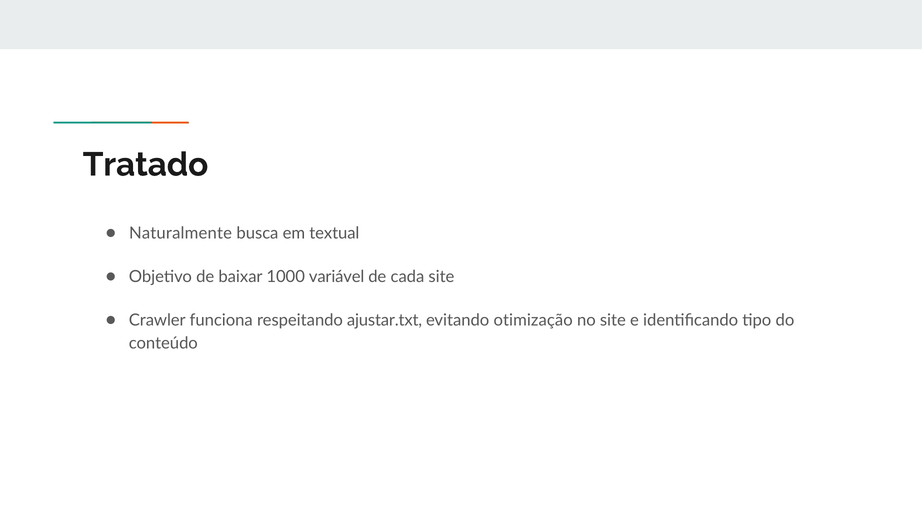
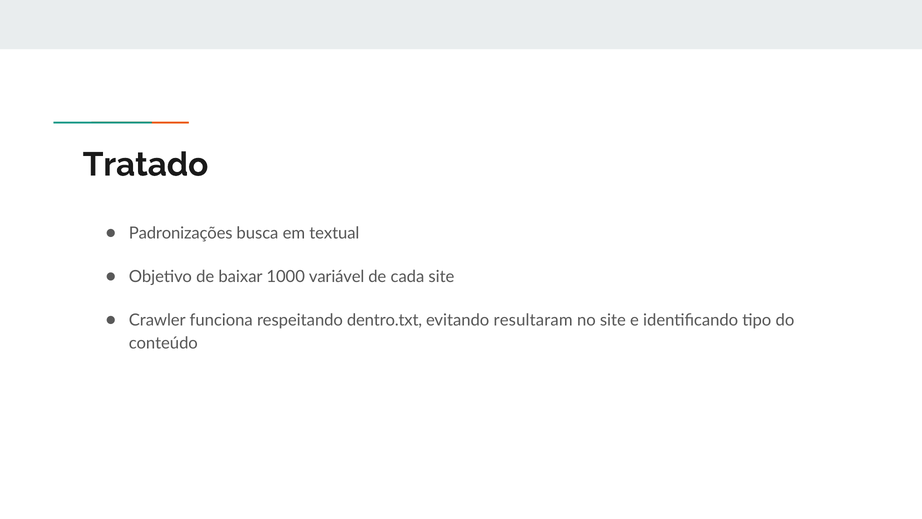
Naturalmente: Naturalmente -> Padronizações (181, 233)
ajustar.txt: ajustar.txt -> dentro.txt (384, 320)
otimização: otimização -> resultaram (533, 320)
